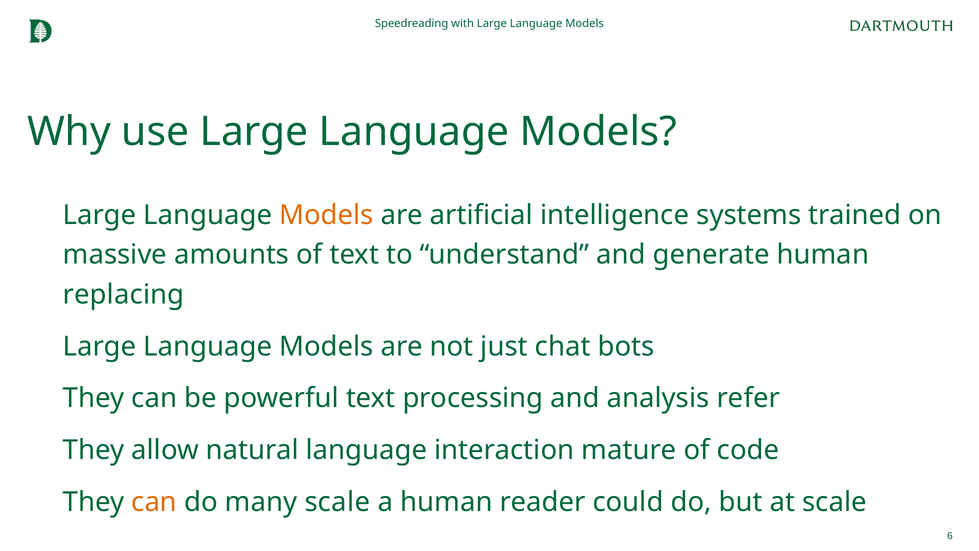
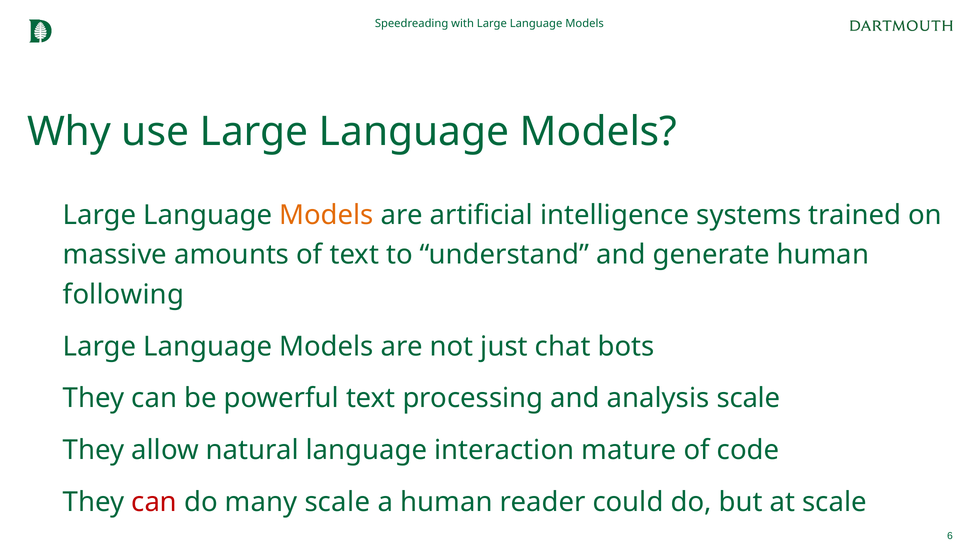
replacing: replacing -> following (124, 294)
analysis refer: refer -> scale (748, 398)
can colour: orange -> red (154, 502)
